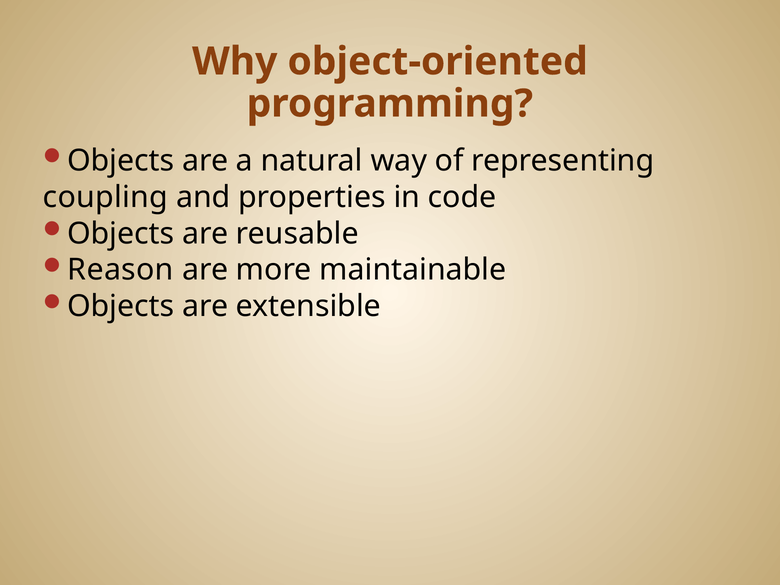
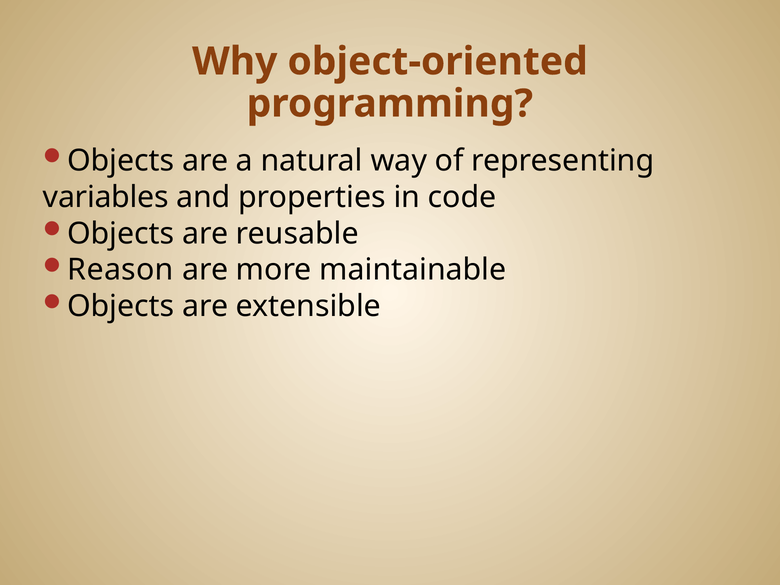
coupling: coupling -> variables (106, 197)
